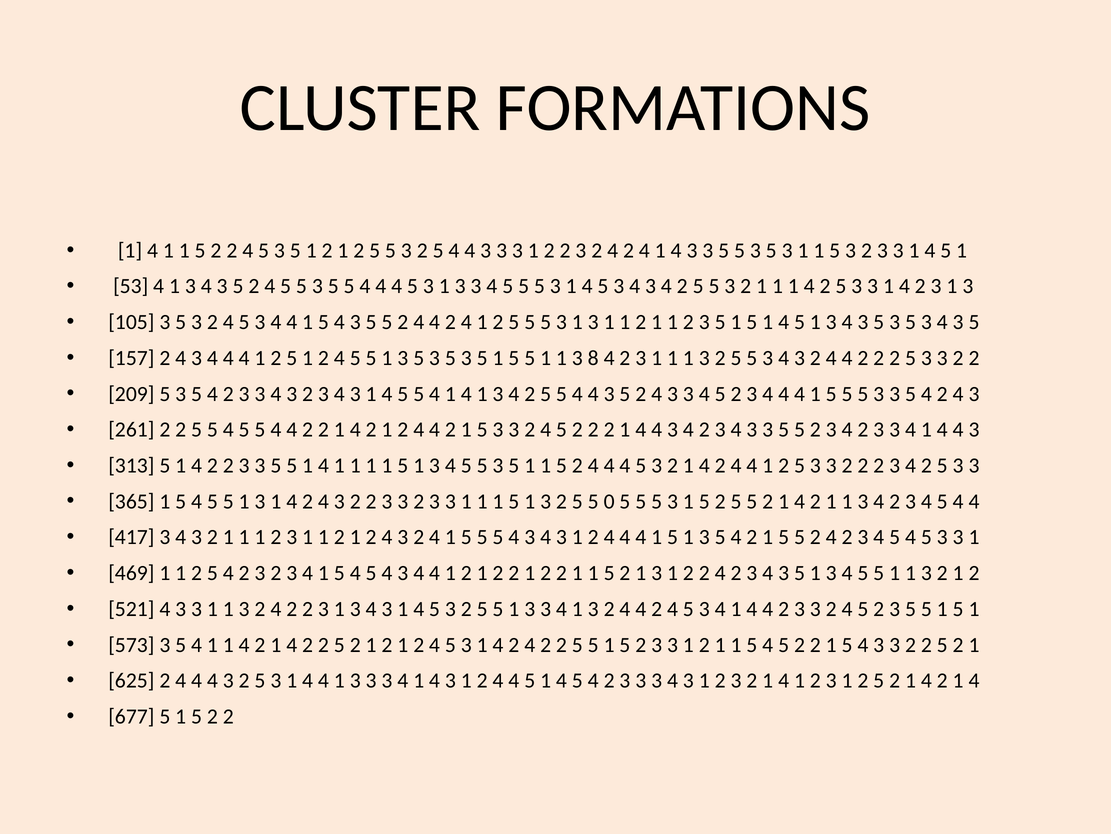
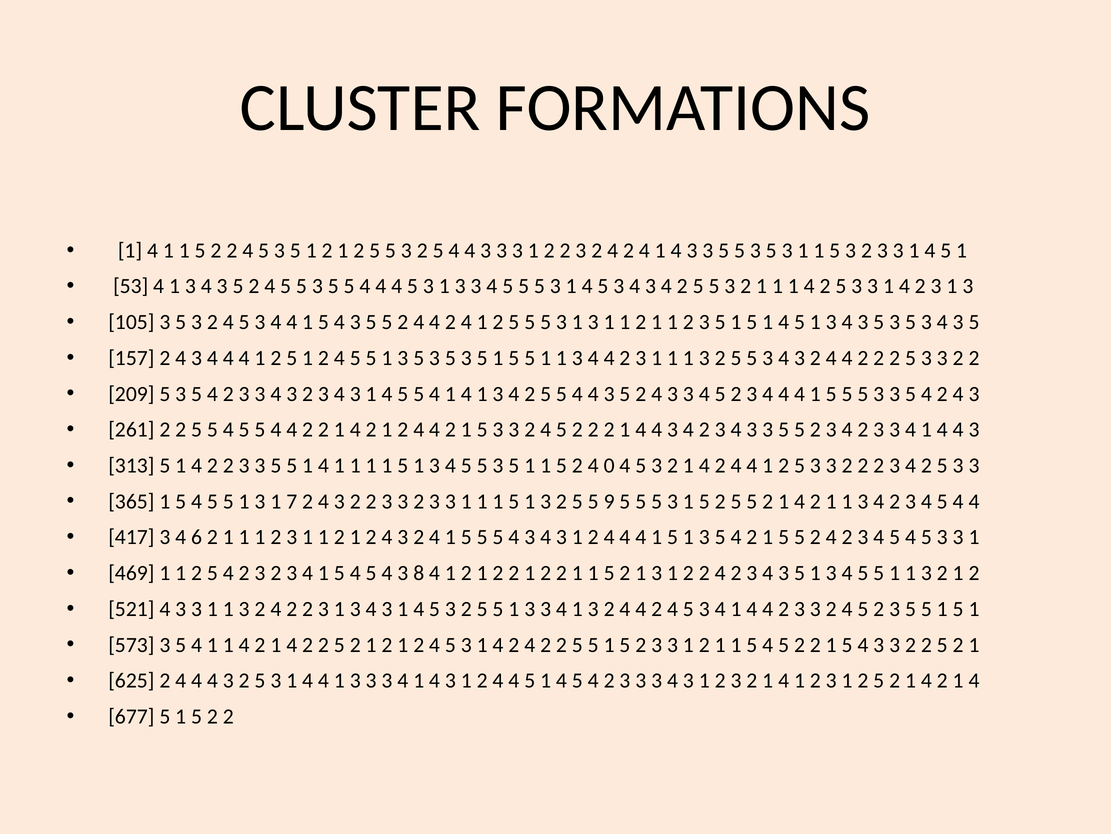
8: 8 -> 4 (593, 358)
4: 4 -> 0 (609, 465)
1 3 1 4: 4 -> 7 (292, 501)
0: 0 -> 9 (609, 501)
417 3 4 3: 3 -> 6 (197, 537)
4: 4 -> 8 (419, 573)
